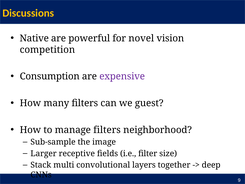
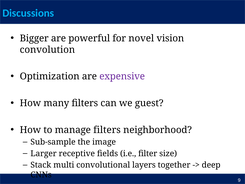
Discussions colour: yellow -> light blue (28, 13)
Native: Native -> Bigger (34, 38)
competition: competition -> convolution (47, 50)
Consumption: Consumption -> Optimization (50, 76)
